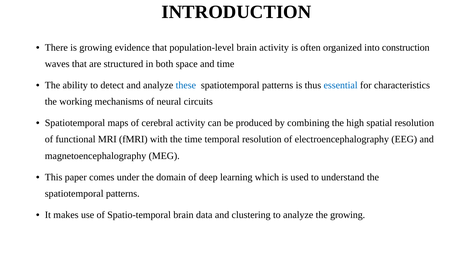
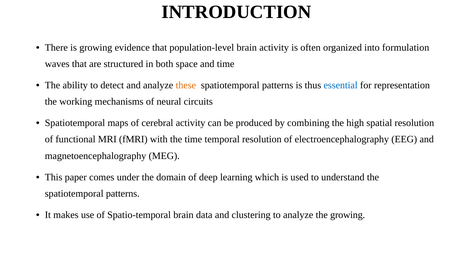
construction: construction -> formulation (406, 48)
these colour: blue -> orange (186, 85)
characteristics: characteristics -> representation (402, 85)
